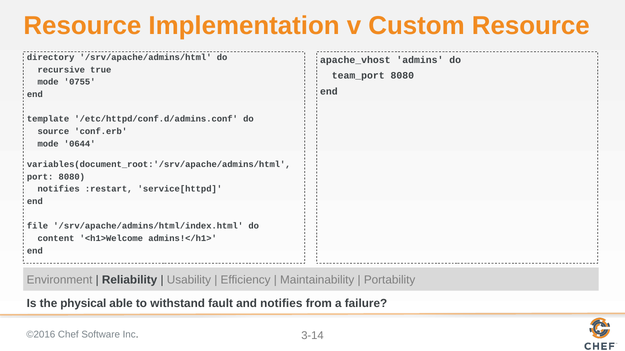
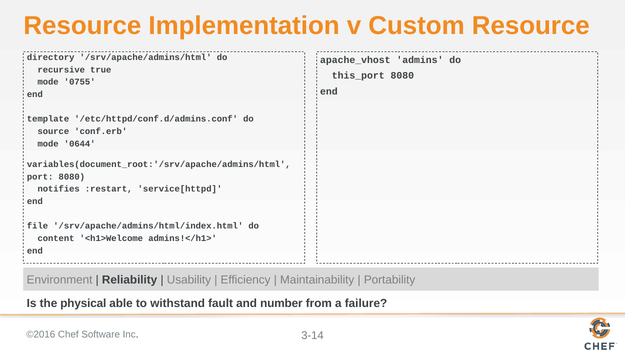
team_port: team_port -> this_port (358, 76)
and notifies: notifies -> number (281, 304)
